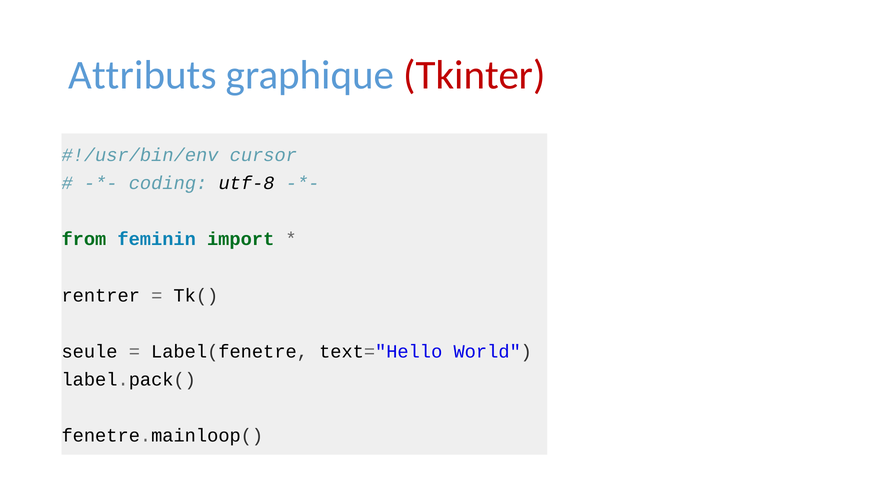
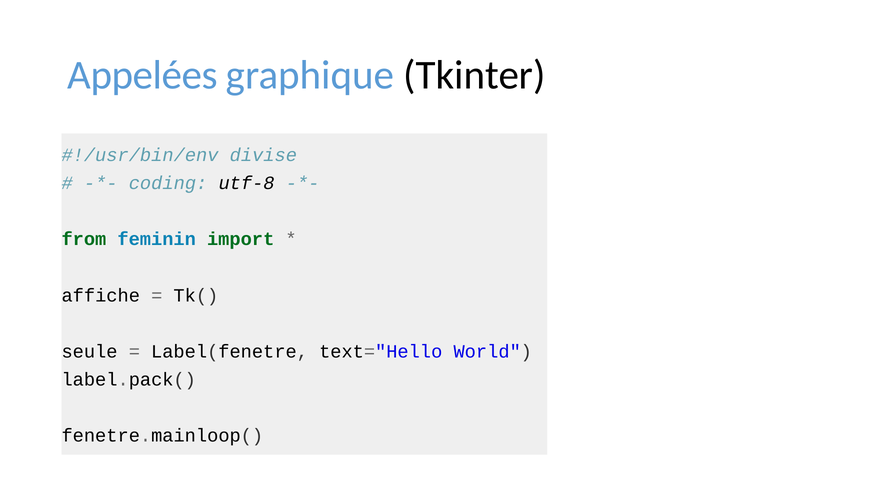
Attributs: Attributs -> Appelées (143, 75)
Tkinter colour: red -> black (475, 75)
cursor: cursor -> divise (263, 155)
rentrer: rentrer -> affiche (101, 295)
